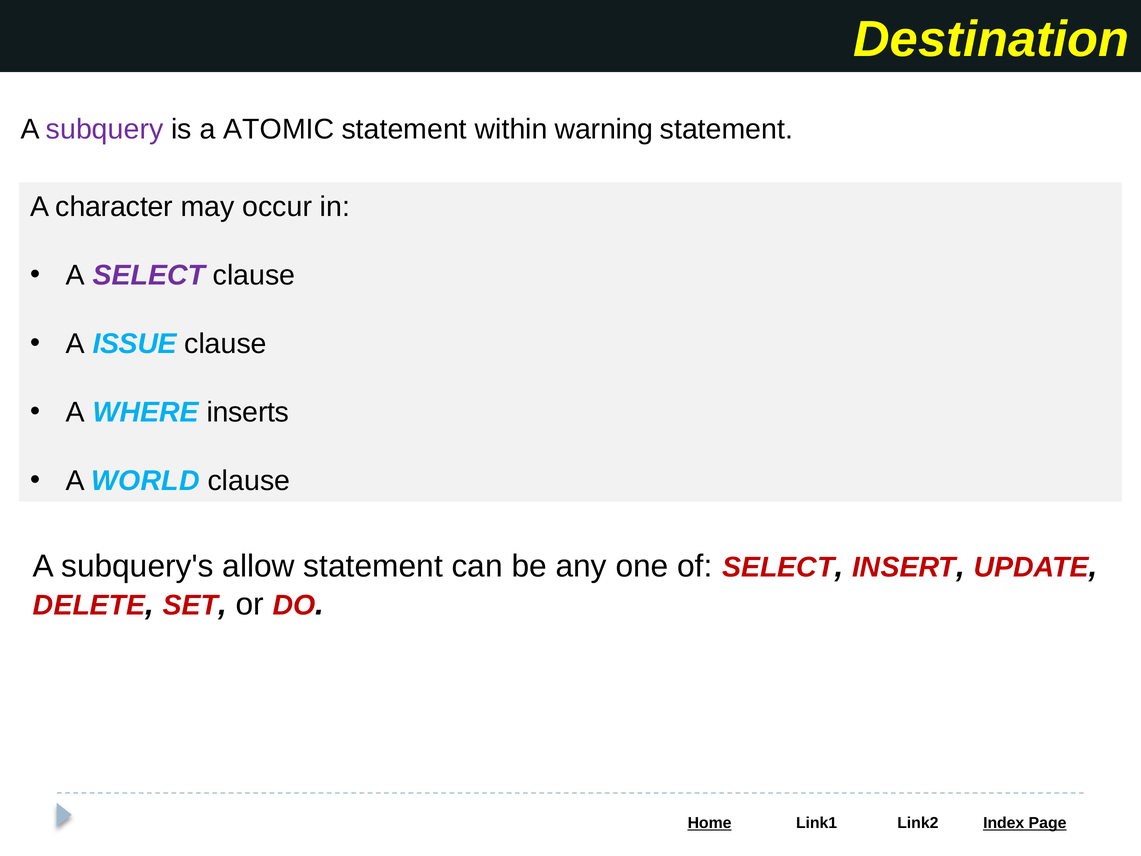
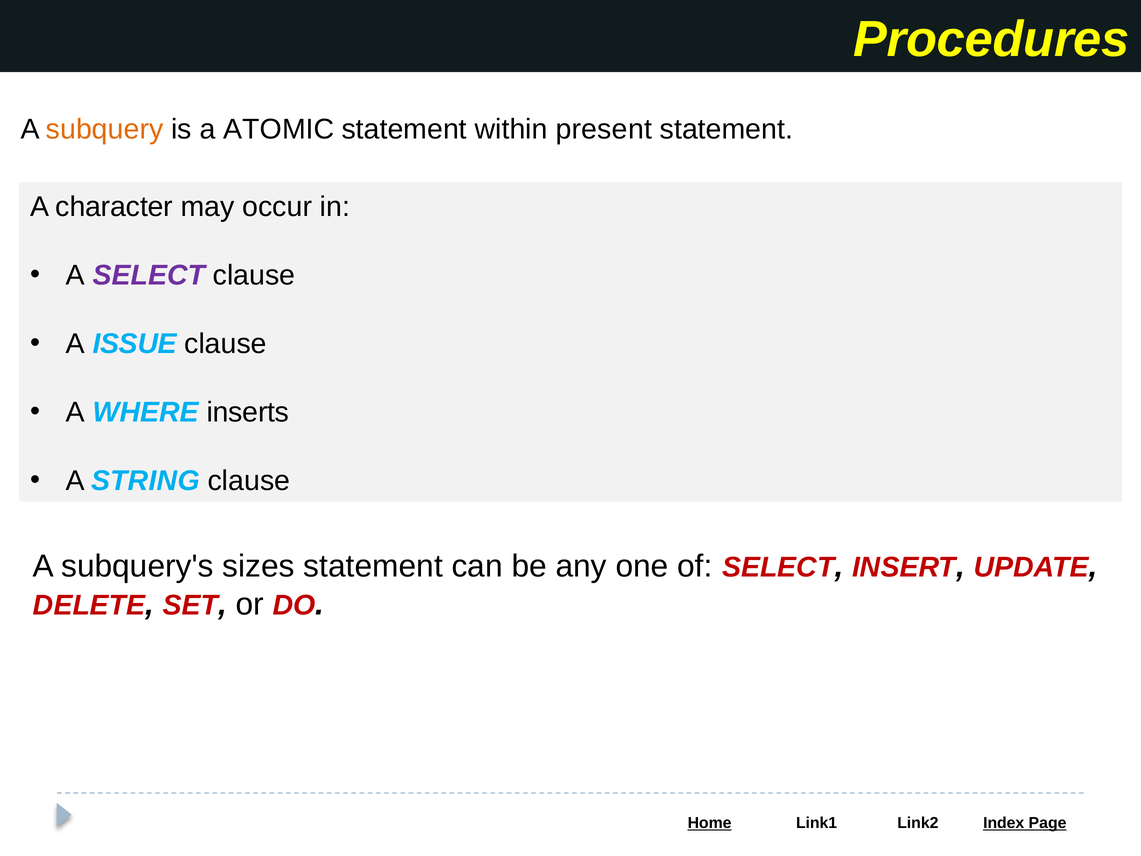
Destination: Destination -> Procedures (991, 40)
subquery colour: purple -> orange (105, 129)
warning: warning -> present (604, 129)
WORLD: WORLD -> STRING (145, 481)
allow: allow -> sizes (259, 566)
